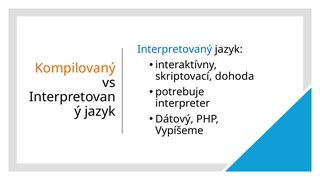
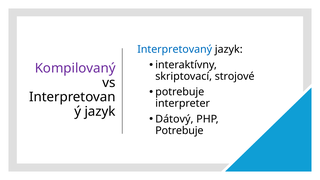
Kompilovaný colour: orange -> purple (75, 68)
dohoda: dohoda -> strojové (235, 76)
Vypíšeme: Vypíšeme -> Potrebuje (179, 131)
